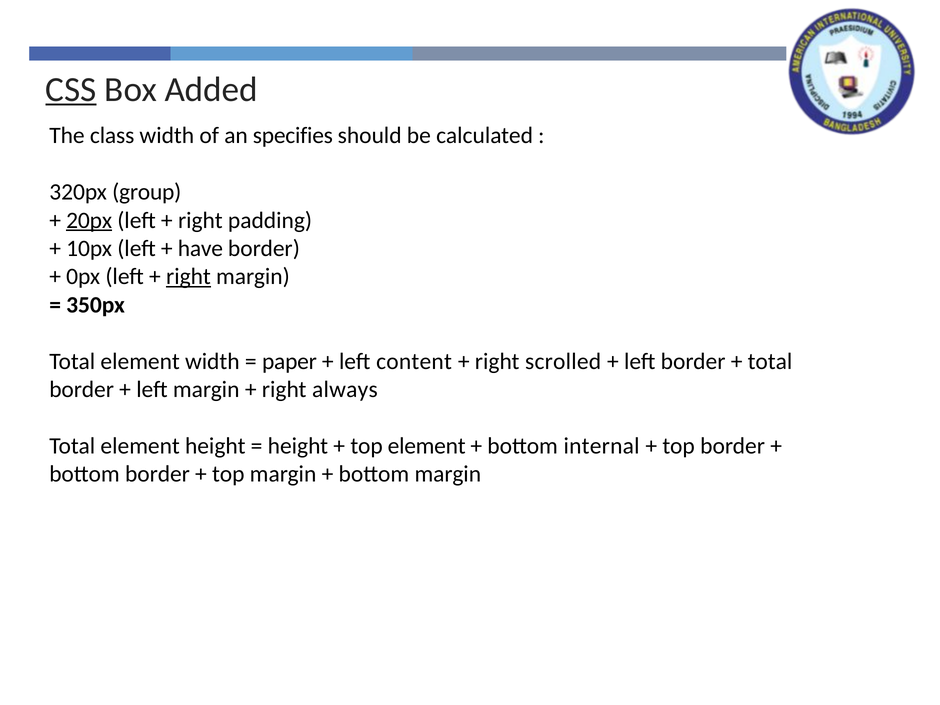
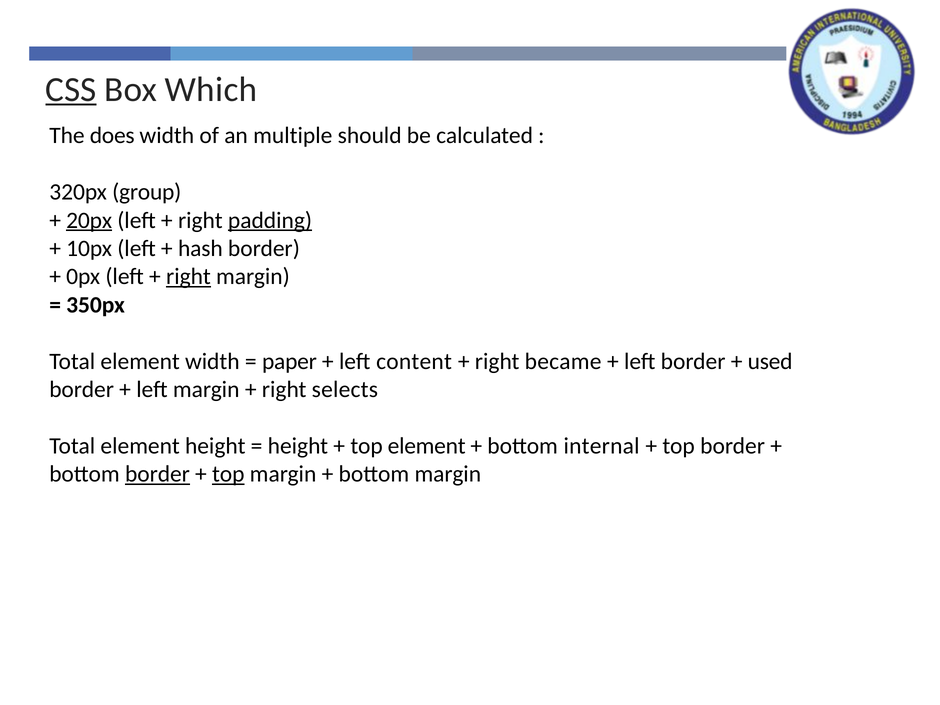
Added: Added -> Which (211, 89)
class: class -> does (112, 136)
specifies: specifies -> multiple (293, 136)
padding underline: none -> present (270, 220)
have: have -> hash (200, 248)
scrolled: scrolled -> became (563, 361)
total: total -> used (770, 361)
always: always -> selects (345, 389)
border underline: none -> present (157, 474)
top underline: none -> present (228, 474)
